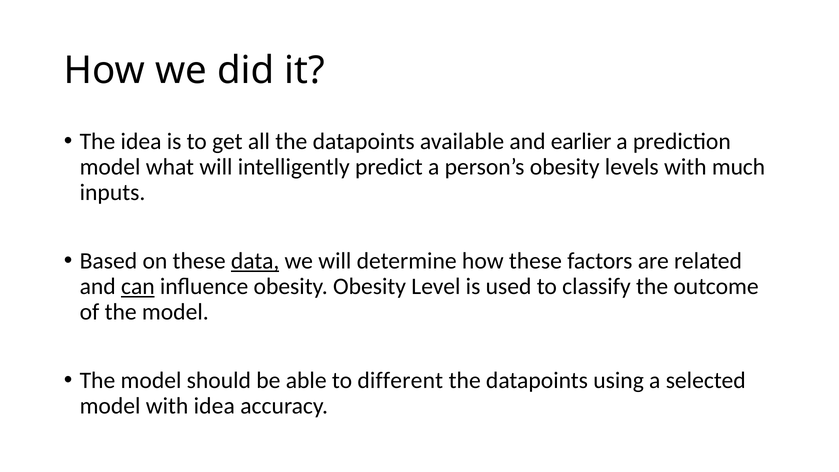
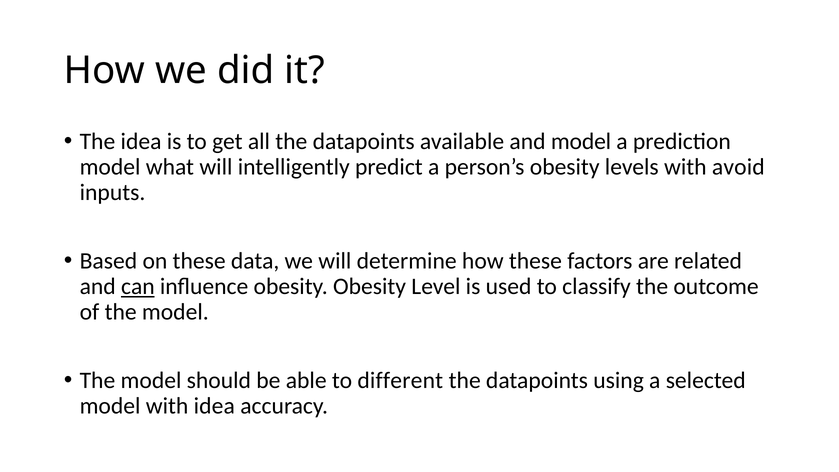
and earlier: earlier -> model (581, 141)
much: much -> avoid (738, 167)
data underline: present -> none (255, 261)
